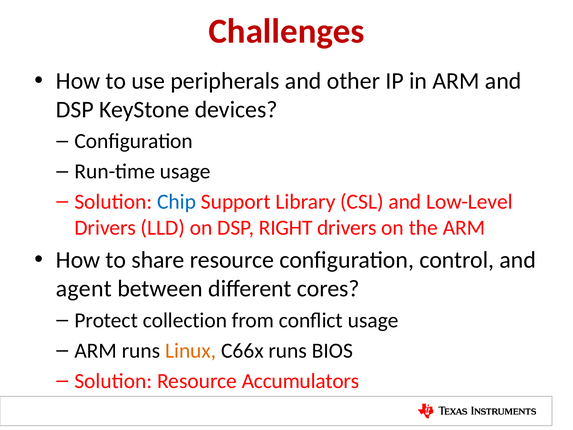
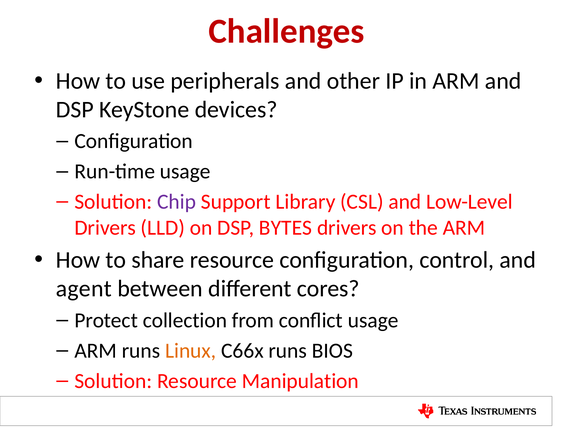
Chip colour: blue -> purple (177, 202)
RIGHT: RIGHT -> BYTES (286, 227)
Accumulators: Accumulators -> Manipulation (300, 381)
